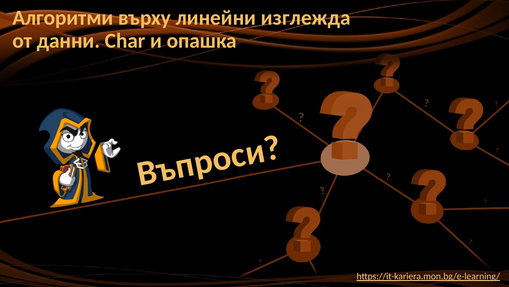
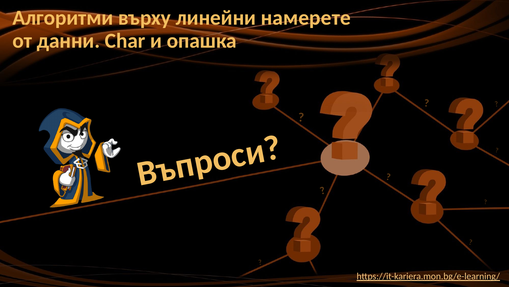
изглежда: изглежда -> намерете (306, 18)
